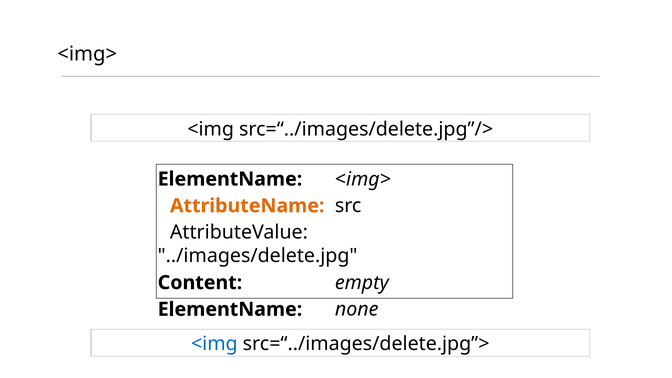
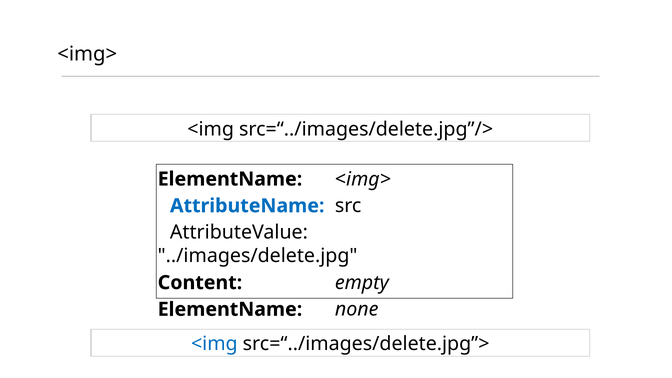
AttributeName colour: orange -> blue (247, 206)
